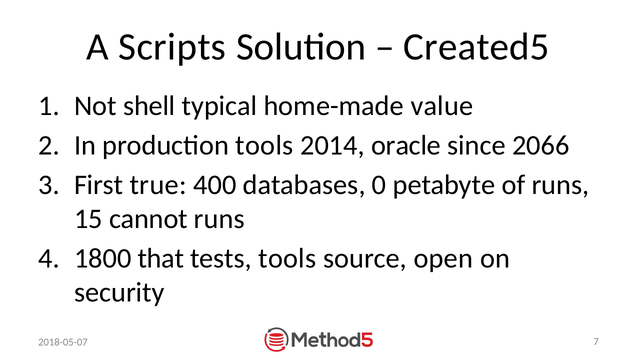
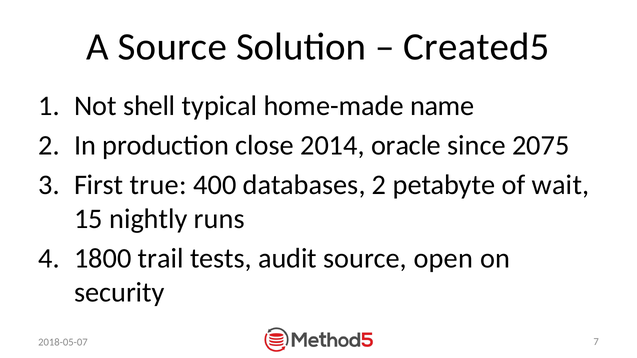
A Scripts: Scripts -> Source (172, 47)
value: value -> name (442, 106)
production tools: tools -> close (265, 145)
2066: 2066 -> 2075 (541, 145)
databases 0: 0 -> 2 (379, 185)
of runs: runs -> wait (560, 185)
cannot: cannot -> nightly (148, 219)
that: that -> trail (161, 259)
tests tools: tools -> audit (287, 259)
